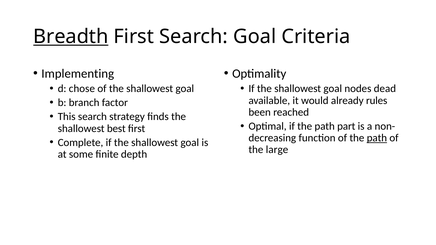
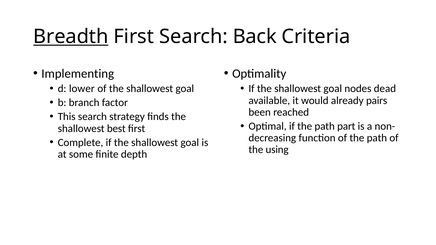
Search Goal: Goal -> Back (255, 37)
chose: chose -> lower (82, 89)
rules: rules -> pairs (377, 101)
path underline: present -> none (377, 138)
large: large -> using (277, 150)
